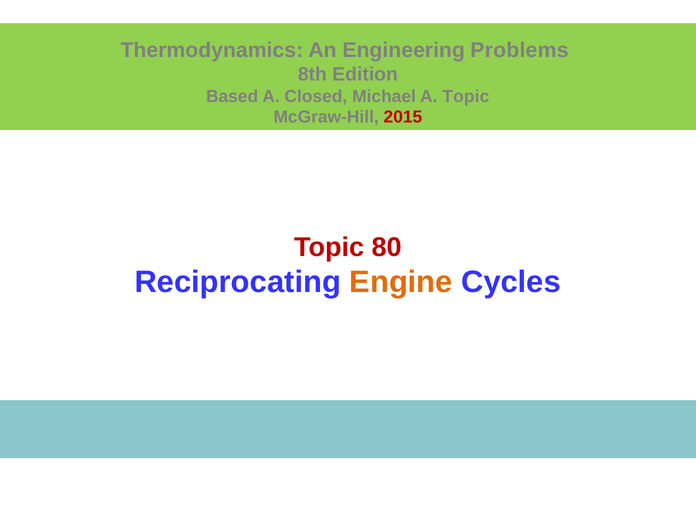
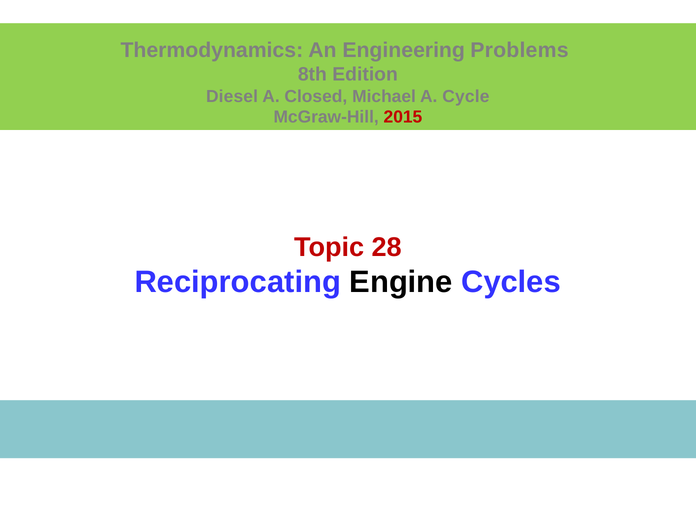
Based: Based -> Diesel (232, 96)
A Topic: Topic -> Cycle (466, 96)
80: 80 -> 28 (387, 247)
Engine colour: orange -> black (401, 282)
